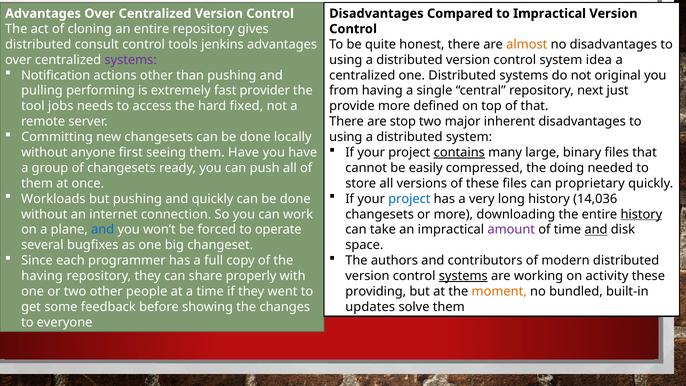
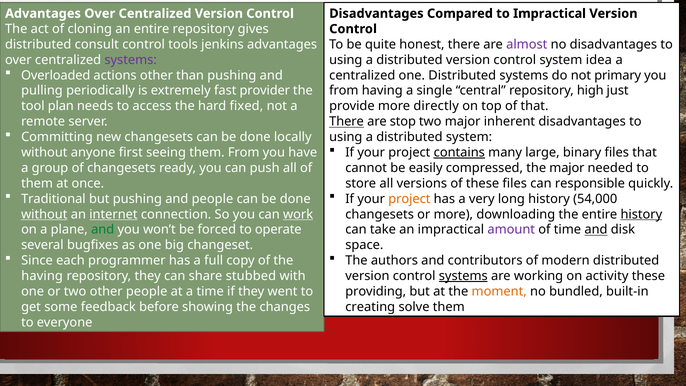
almost colour: orange -> purple (527, 44)
Notification: Notification -> Overloaded (56, 75)
original: original -> primary (618, 75)
performing: performing -> periodically (100, 91)
next: next -> high (590, 91)
jobs: jobs -> plan (61, 106)
defined: defined -> directly (436, 106)
There underline: none -> present (347, 122)
them Have: Have -> From (244, 152)
the doing: doing -> major (567, 168)
proprietary: proprietary -> responsible (590, 183)
Workloads: Workloads -> Traditional (53, 199)
and quickly: quickly -> people (212, 199)
project colour: blue -> orange (409, 199)
14,036: 14,036 -> 54,000 (595, 199)
without underline: none -> present (44, 214)
internet underline: none -> present (113, 214)
work underline: none -> present (298, 214)
and colour: blue -> green (103, 230)
properly: properly -> stubbed (251, 276)
updates: updates -> creating (370, 307)
